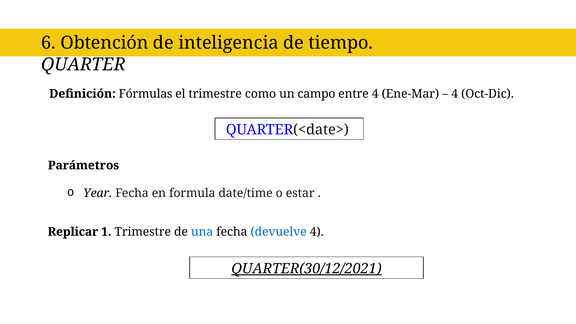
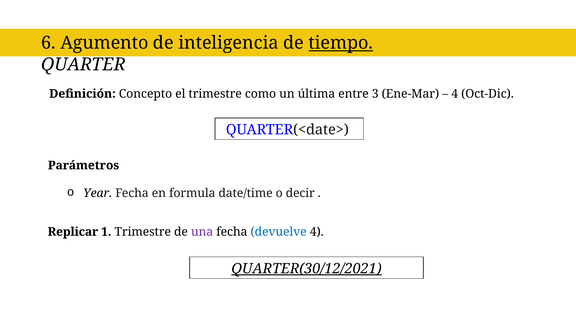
Obtención: Obtención -> Agumento (104, 43)
tiempo underline: none -> present (341, 43)
Fórmulas: Fórmulas -> Concepto (145, 94)
campo: campo -> última (316, 94)
entre 4: 4 -> 3 (375, 94)
estar: estar -> decir (300, 193)
una colour: blue -> purple (202, 232)
